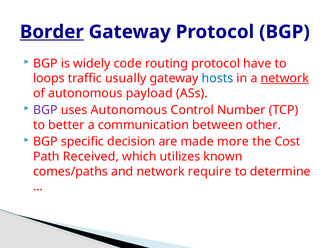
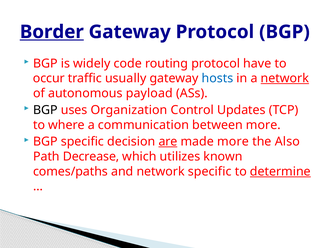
loops: loops -> occur (49, 78)
BGP colour: purple -> black (45, 110)
uses Autonomous: Autonomous -> Organization (129, 110)
Number: Number -> Updates (241, 110)
better: better -> where (66, 125)
between other: other -> more (263, 125)
are underline: none -> present (168, 142)
Cost: Cost -> Also (287, 142)
Received: Received -> Decrease (91, 157)
network require: require -> specific (210, 172)
determine underline: none -> present (280, 172)
